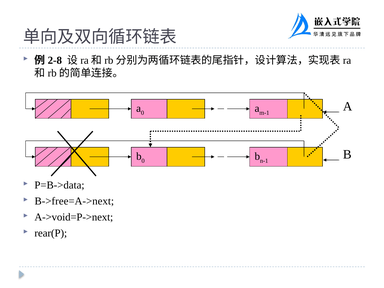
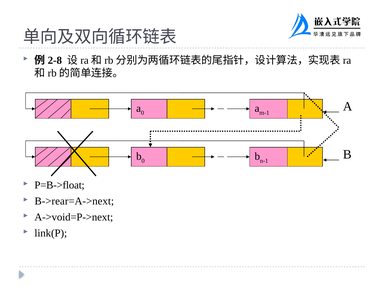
P=B->data: P=B->data -> P=B->float (60, 185)
B->free=A->next: B->free=A->next -> B->rear=A->next (74, 201)
rear(P: rear(P -> link(P (51, 233)
